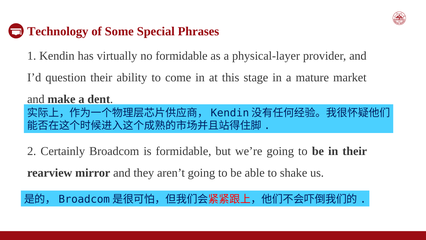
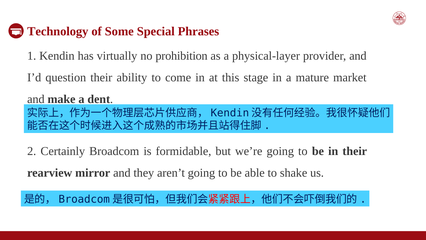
no formidable: formidable -> prohibition (182, 56)
